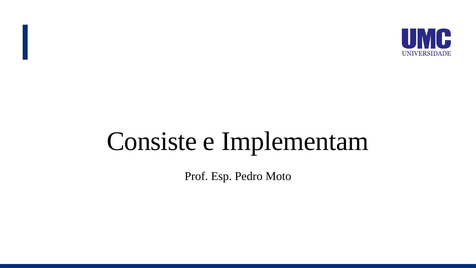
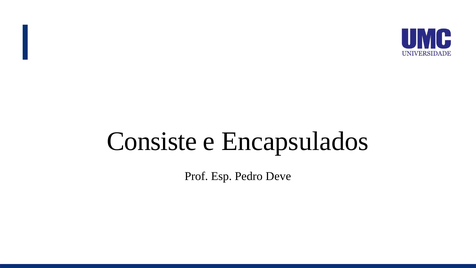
Implementam: Implementam -> Encapsulados (295, 141)
Moto: Moto -> Deve (278, 176)
